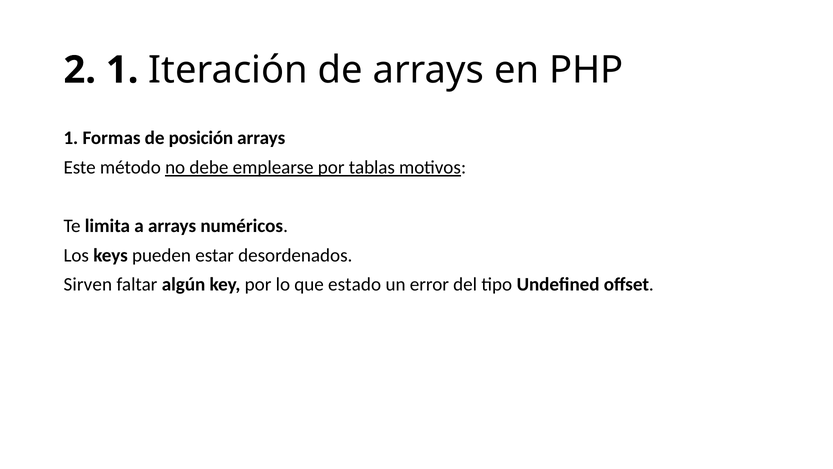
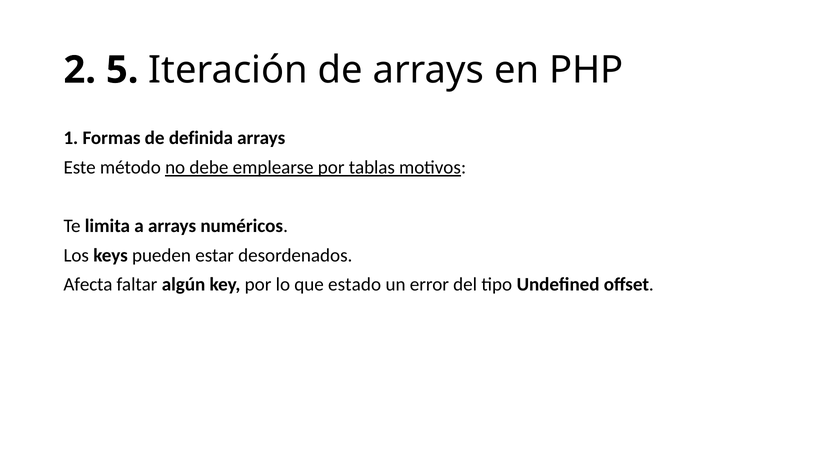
2 1: 1 -> 5 (122, 70)
posición: posición -> definida (201, 138)
Sirven: Sirven -> Afecta (88, 284)
